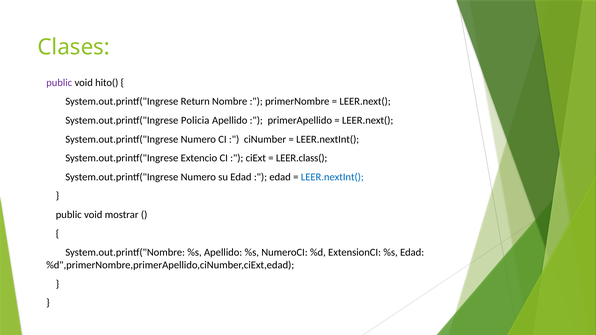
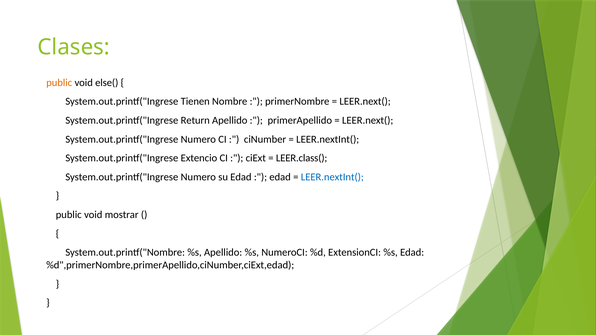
public colour: purple -> orange (59, 83)
hito(: hito( -> else( (107, 83)
Return: Return -> Tienen (195, 102)
Policia: Policia -> Return (195, 120)
